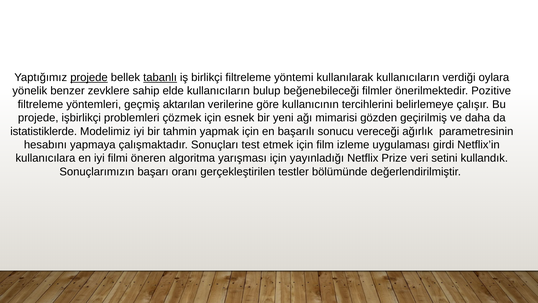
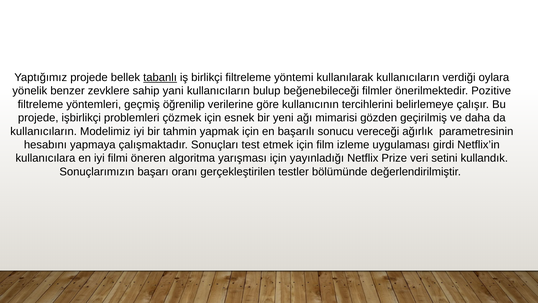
projede underline: present -> none (89, 77)
elde: elde -> yani (173, 91)
aktarılan: aktarılan -> öğrenilip (184, 104)
istatistiklerde: istatistiklerde -> kullanıcıların (44, 131)
